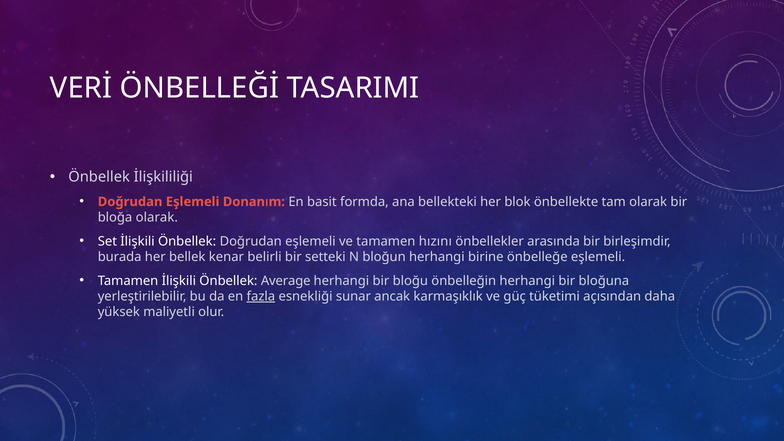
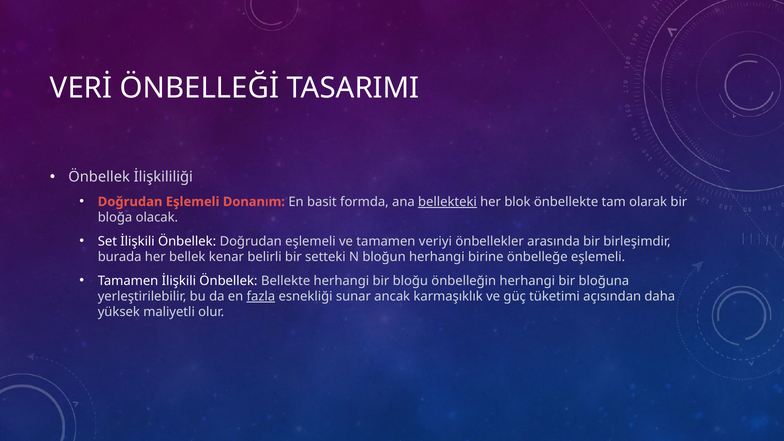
bellekteki underline: none -> present (447, 202)
bloğa olarak: olarak -> olacak (157, 217)
hızını: hızını -> veriyi (435, 241)
Average: Average -> Bellekte (286, 281)
